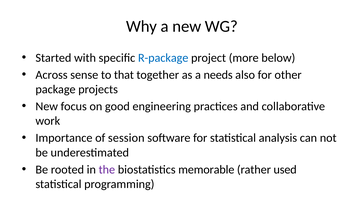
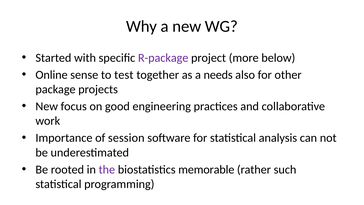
R-package colour: blue -> purple (163, 58)
Across: Across -> Online (52, 75)
that: that -> test (124, 75)
used: used -> such (285, 169)
